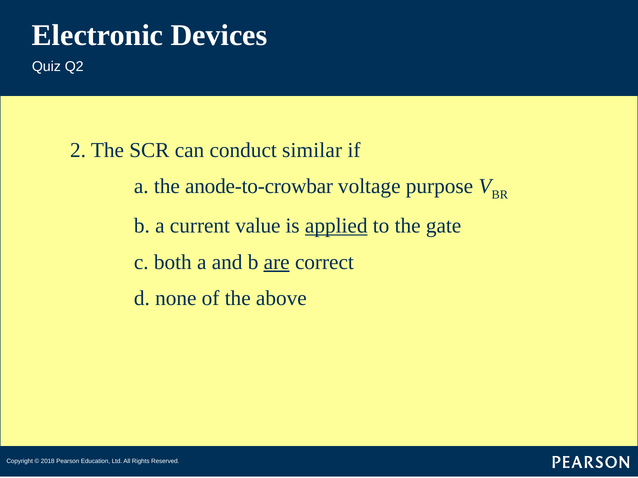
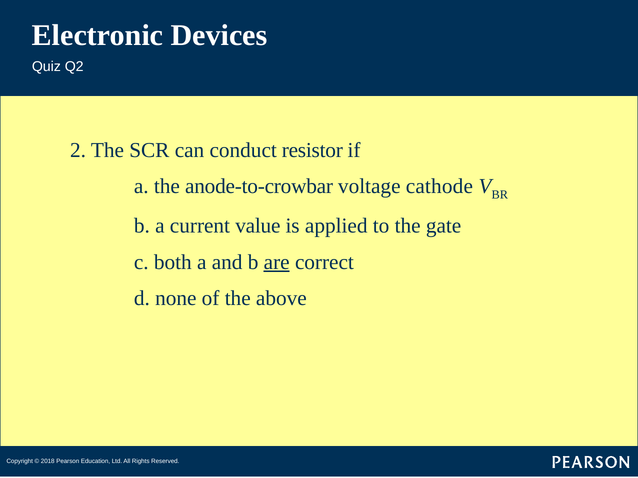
similar: similar -> resistor (312, 150)
purpose: purpose -> cathode (439, 186)
applied underline: present -> none (336, 226)
